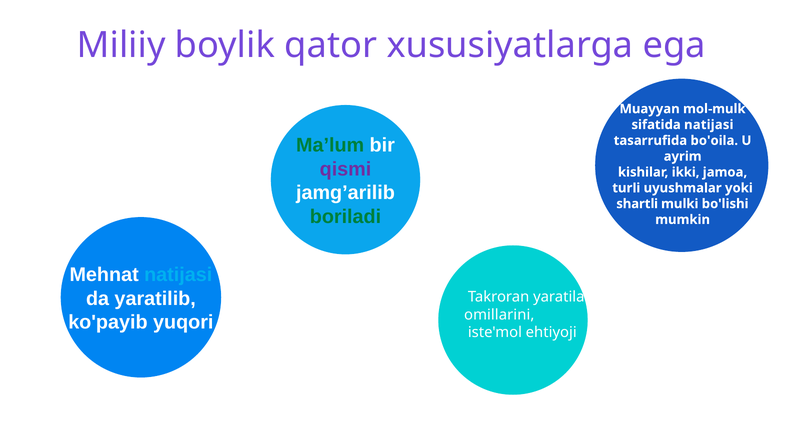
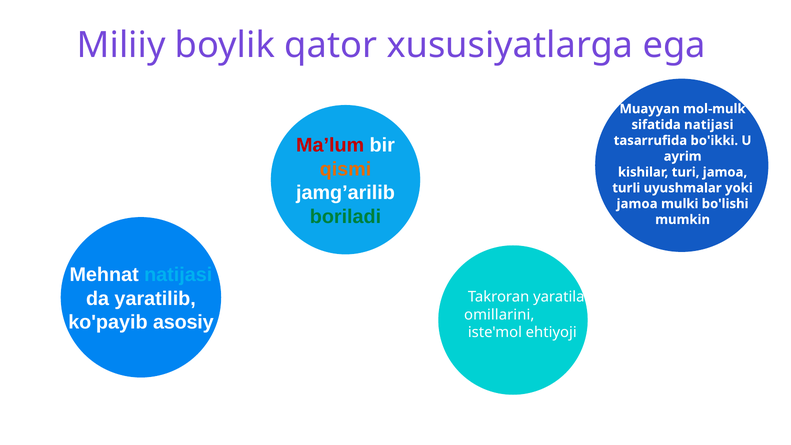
Ma’lum colour: green -> red (330, 145)
bo'oila: bo'oila -> bo'ikki (714, 141)
qismi colour: purple -> orange (346, 169)
ikki: ikki -> turi (686, 172)
shartli: shartli -> jamoa (637, 204)
yuqori: yuqori -> asosiy (183, 322)
